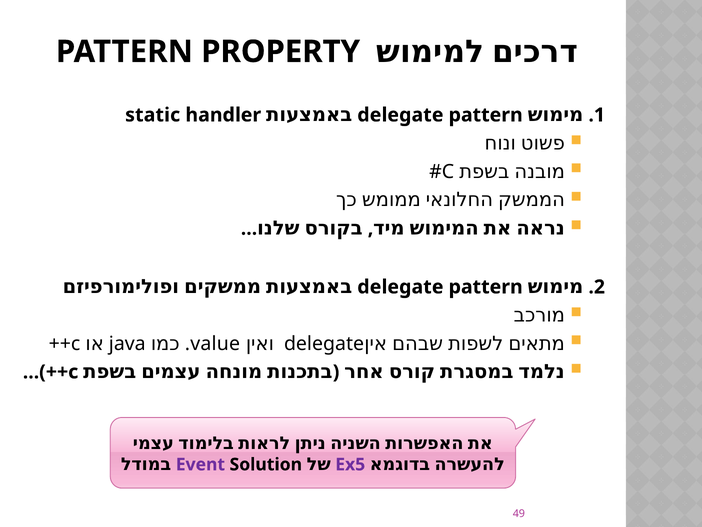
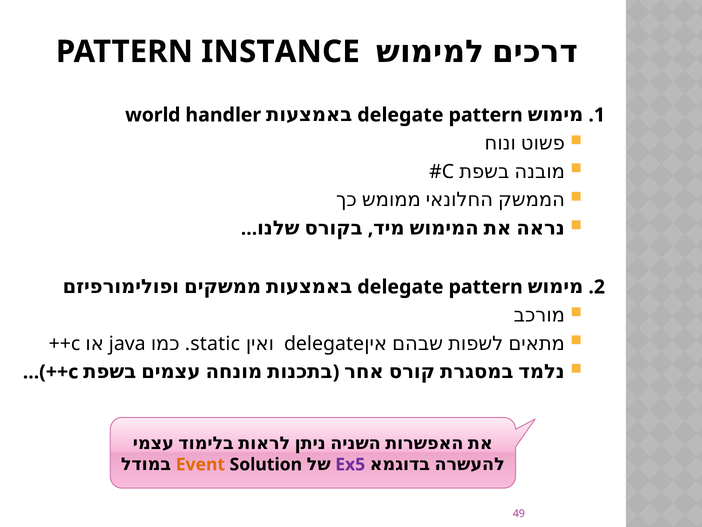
PROPERTY: PROPERTY -> INSTANCE (280, 52)
static: static -> world (153, 115)
value: value -> static (215, 343)
Event colour: purple -> orange (200, 464)
